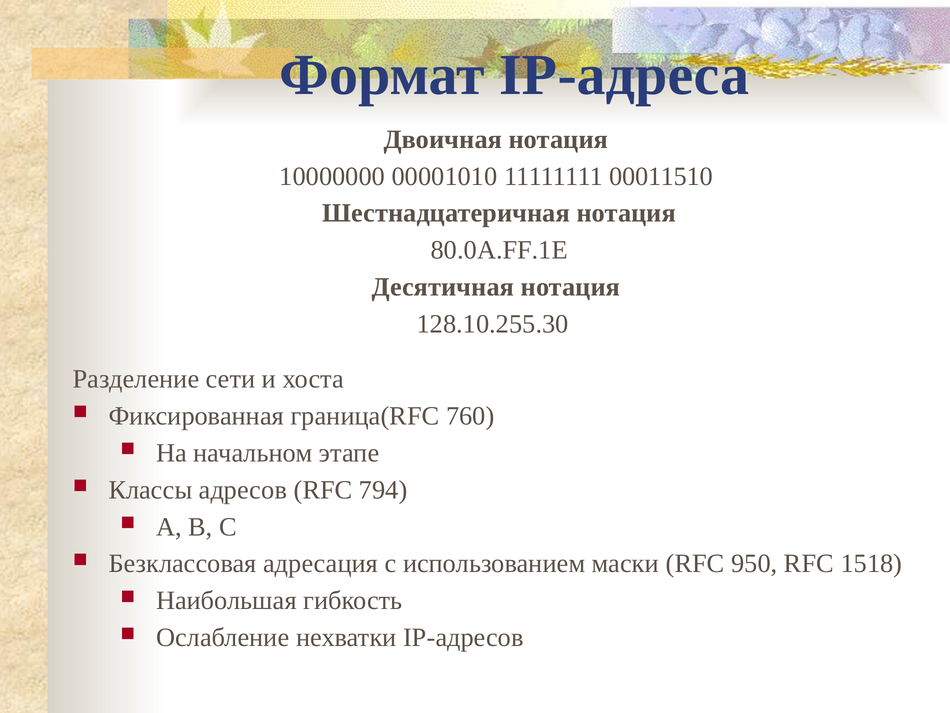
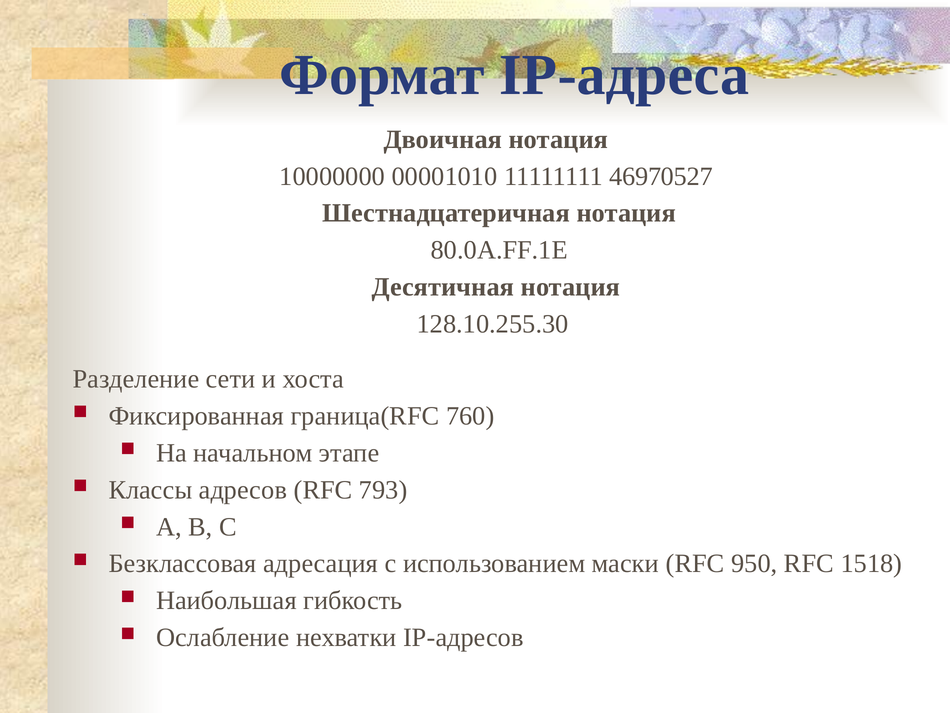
00011510: 00011510 -> 46970527 (661, 176)
794: 794 -> 793 (383, 489)
